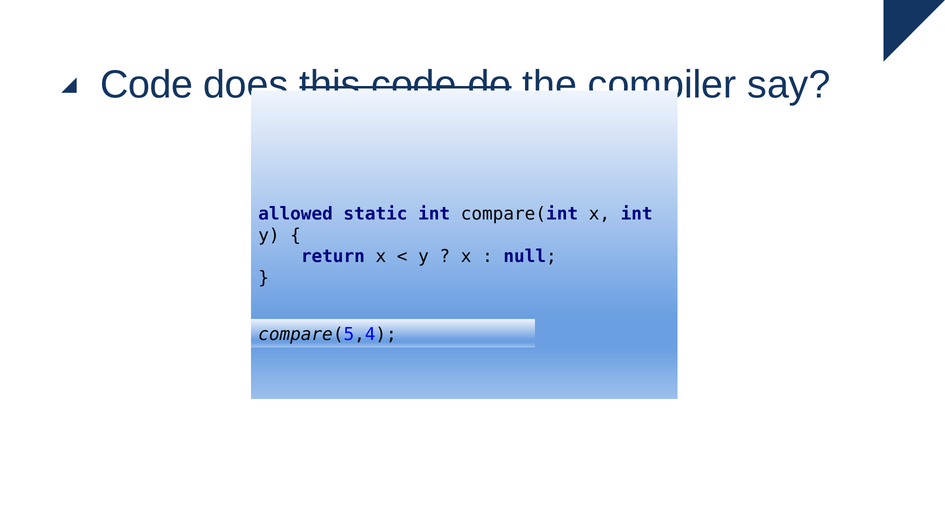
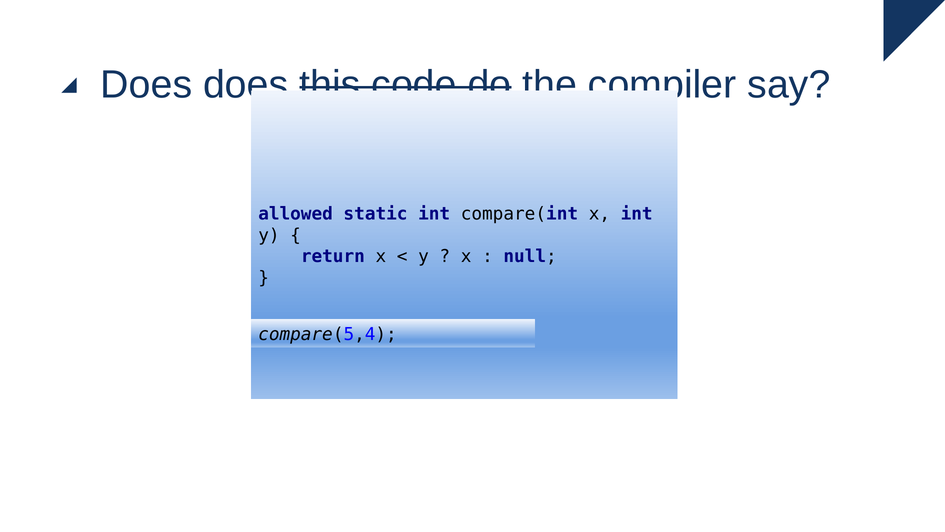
Code: Code -> Does (146, 85)
